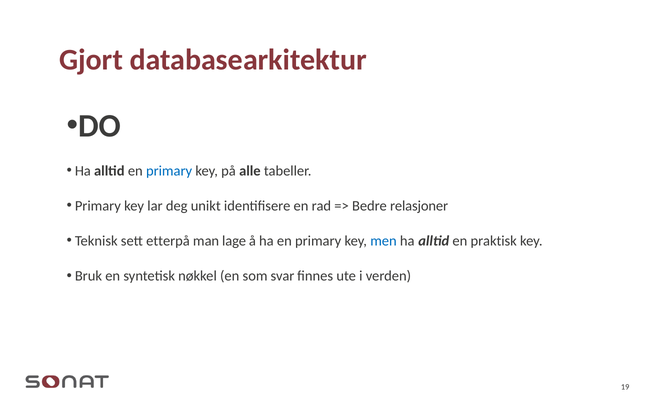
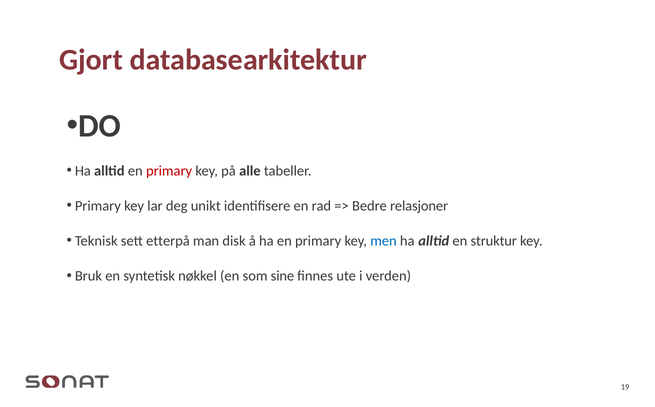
primary colour: blue -> red (169, 171)
lage: lage -> disk (234, 241)
praktisk: praktisk -> struktur (494, 241)
svar: svar -> sine (282, 276)
